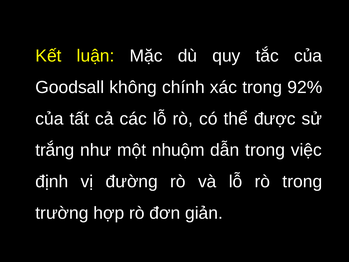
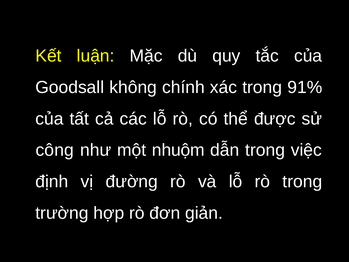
92%: 92% -> 91% (305, 87)
trắng: trắng -> công (55, 150)
